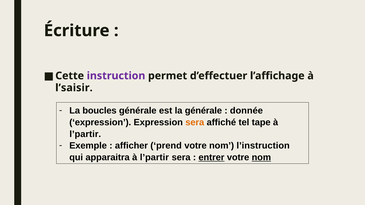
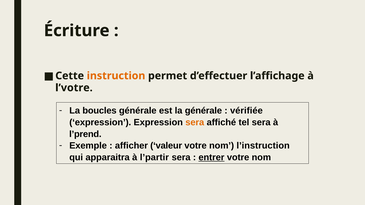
instruction colour: purple -> orange (116, 76)
l’saisir: l’saisir -> l’votre (74, 88)
donnée: donnée -> vérifiée (246, 111)
tel tape: tape -> sera (261, 123)
l’partir: l’partir -> l’prend (85, 134)
prend: prend -> valeur (166, 146)
nom underline: present -> none (261, 158)
